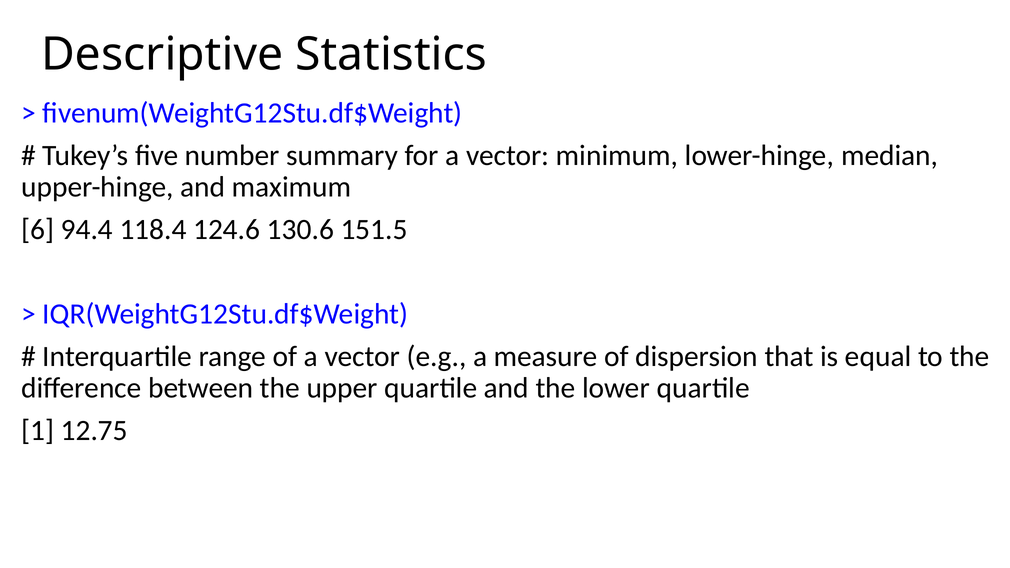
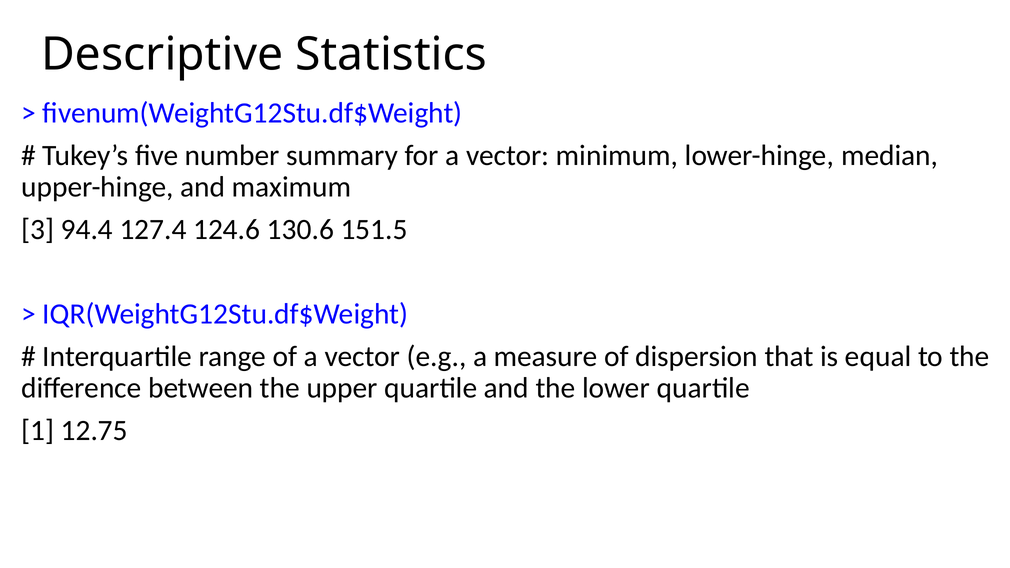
6: 6 -> 3 (38, 230)
118.4: 118.4 -> 127.4 (153, 230)
